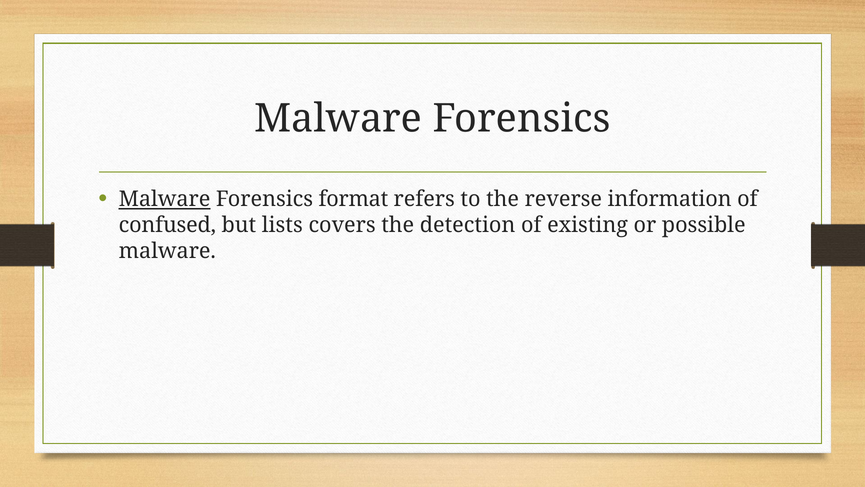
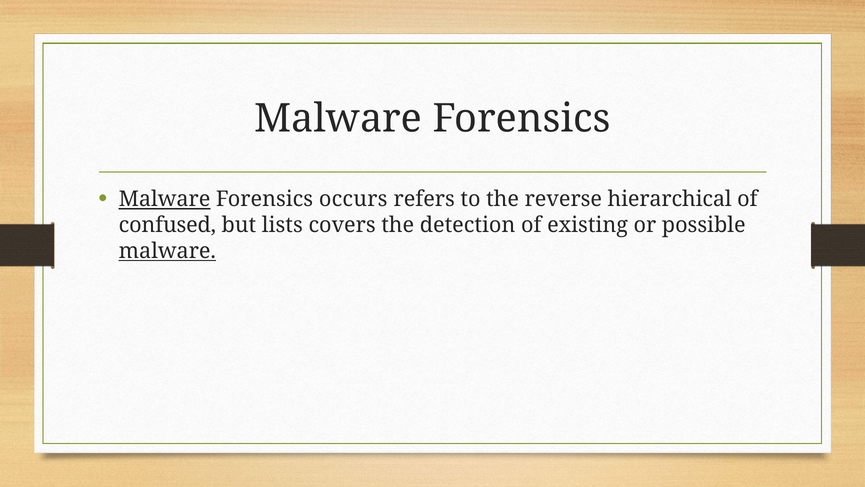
format: format -> occurs (353, 199)
information: information -> hierarchical (670, 199)
malware underline: none -> present (167, 251)
